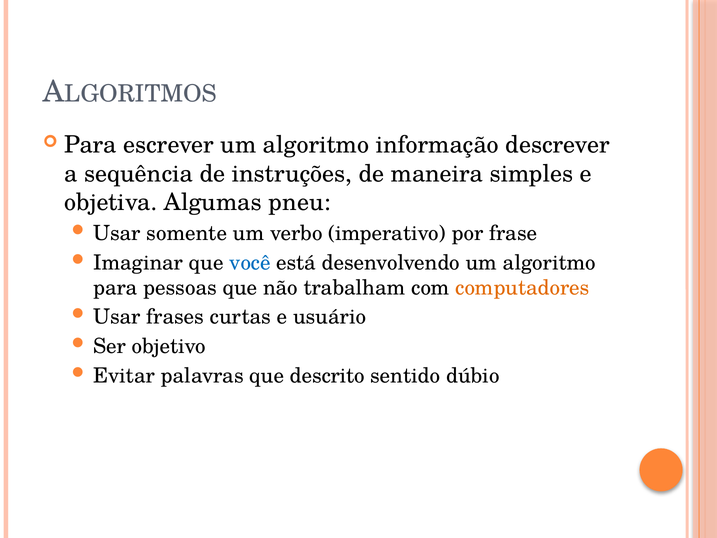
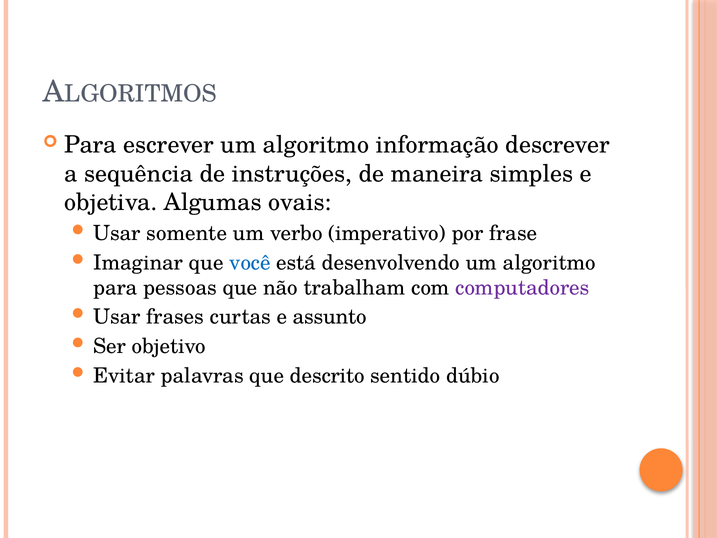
pneu: pneu -> ovais (300, 202)
computadores colour: orange -> purple (522, 288)
usuário: usuário -> assunto (330, 317)
